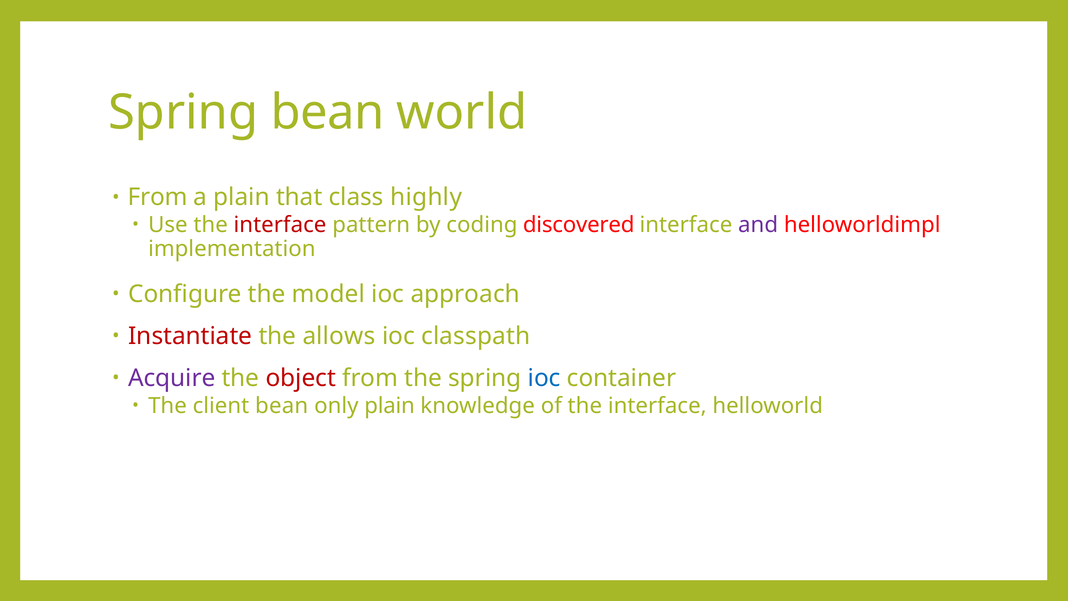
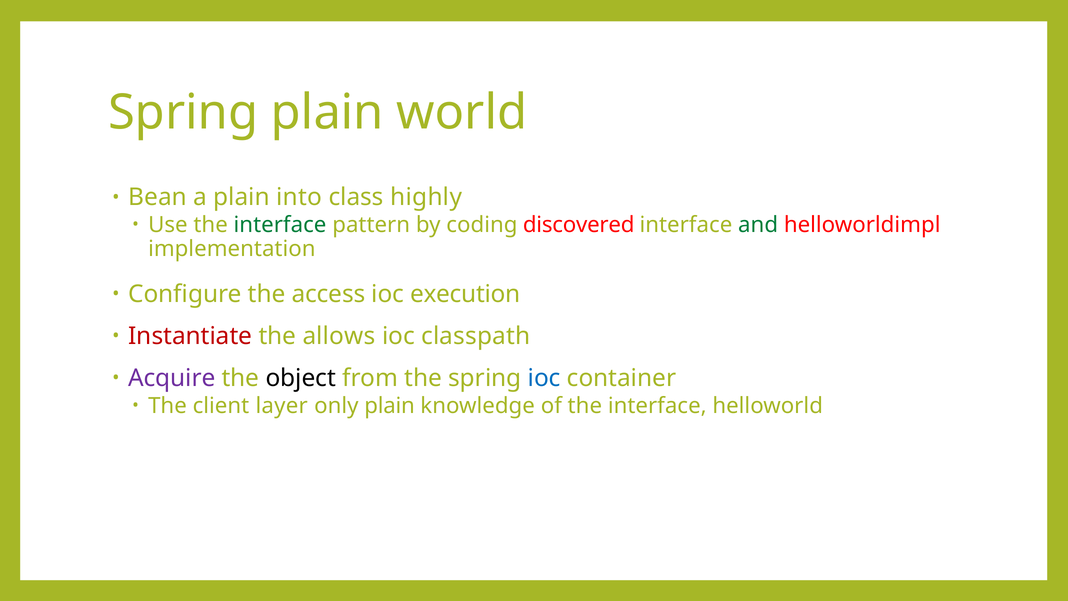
Spring bean: bean -> plain (327, 112)
From: From -> Bean (158, 197)
that: that -> into (299, 197)
interface colour: red -> green (280, 225)
and colour: purple -> green (758, 225)
model: model -> access (329, 294)
approach: approach -> execution (465, 294)
object colour: red -> black (301, 378)
client bean: bean -> layer (282, 406)
